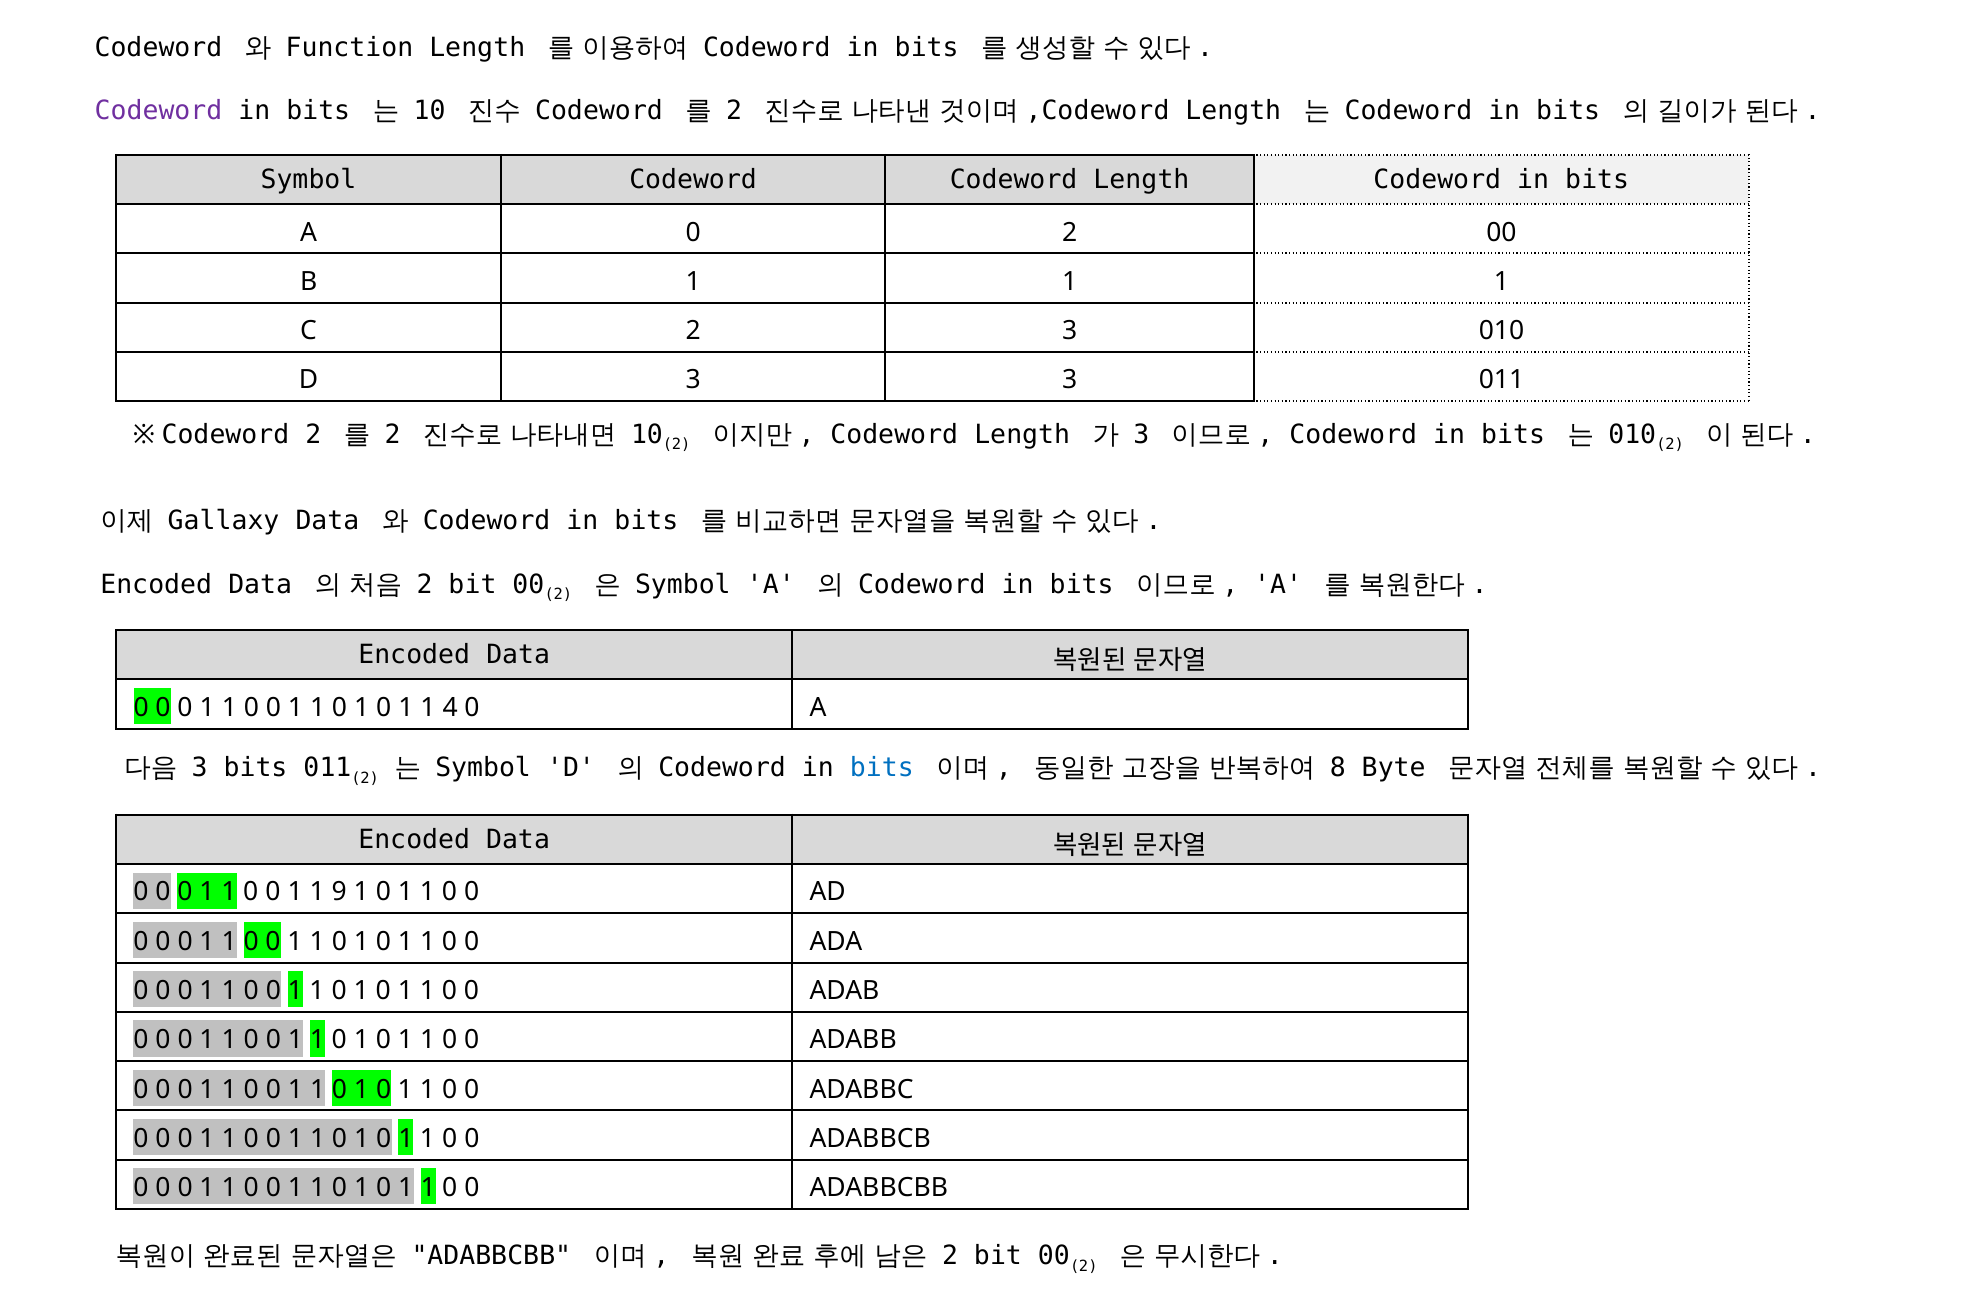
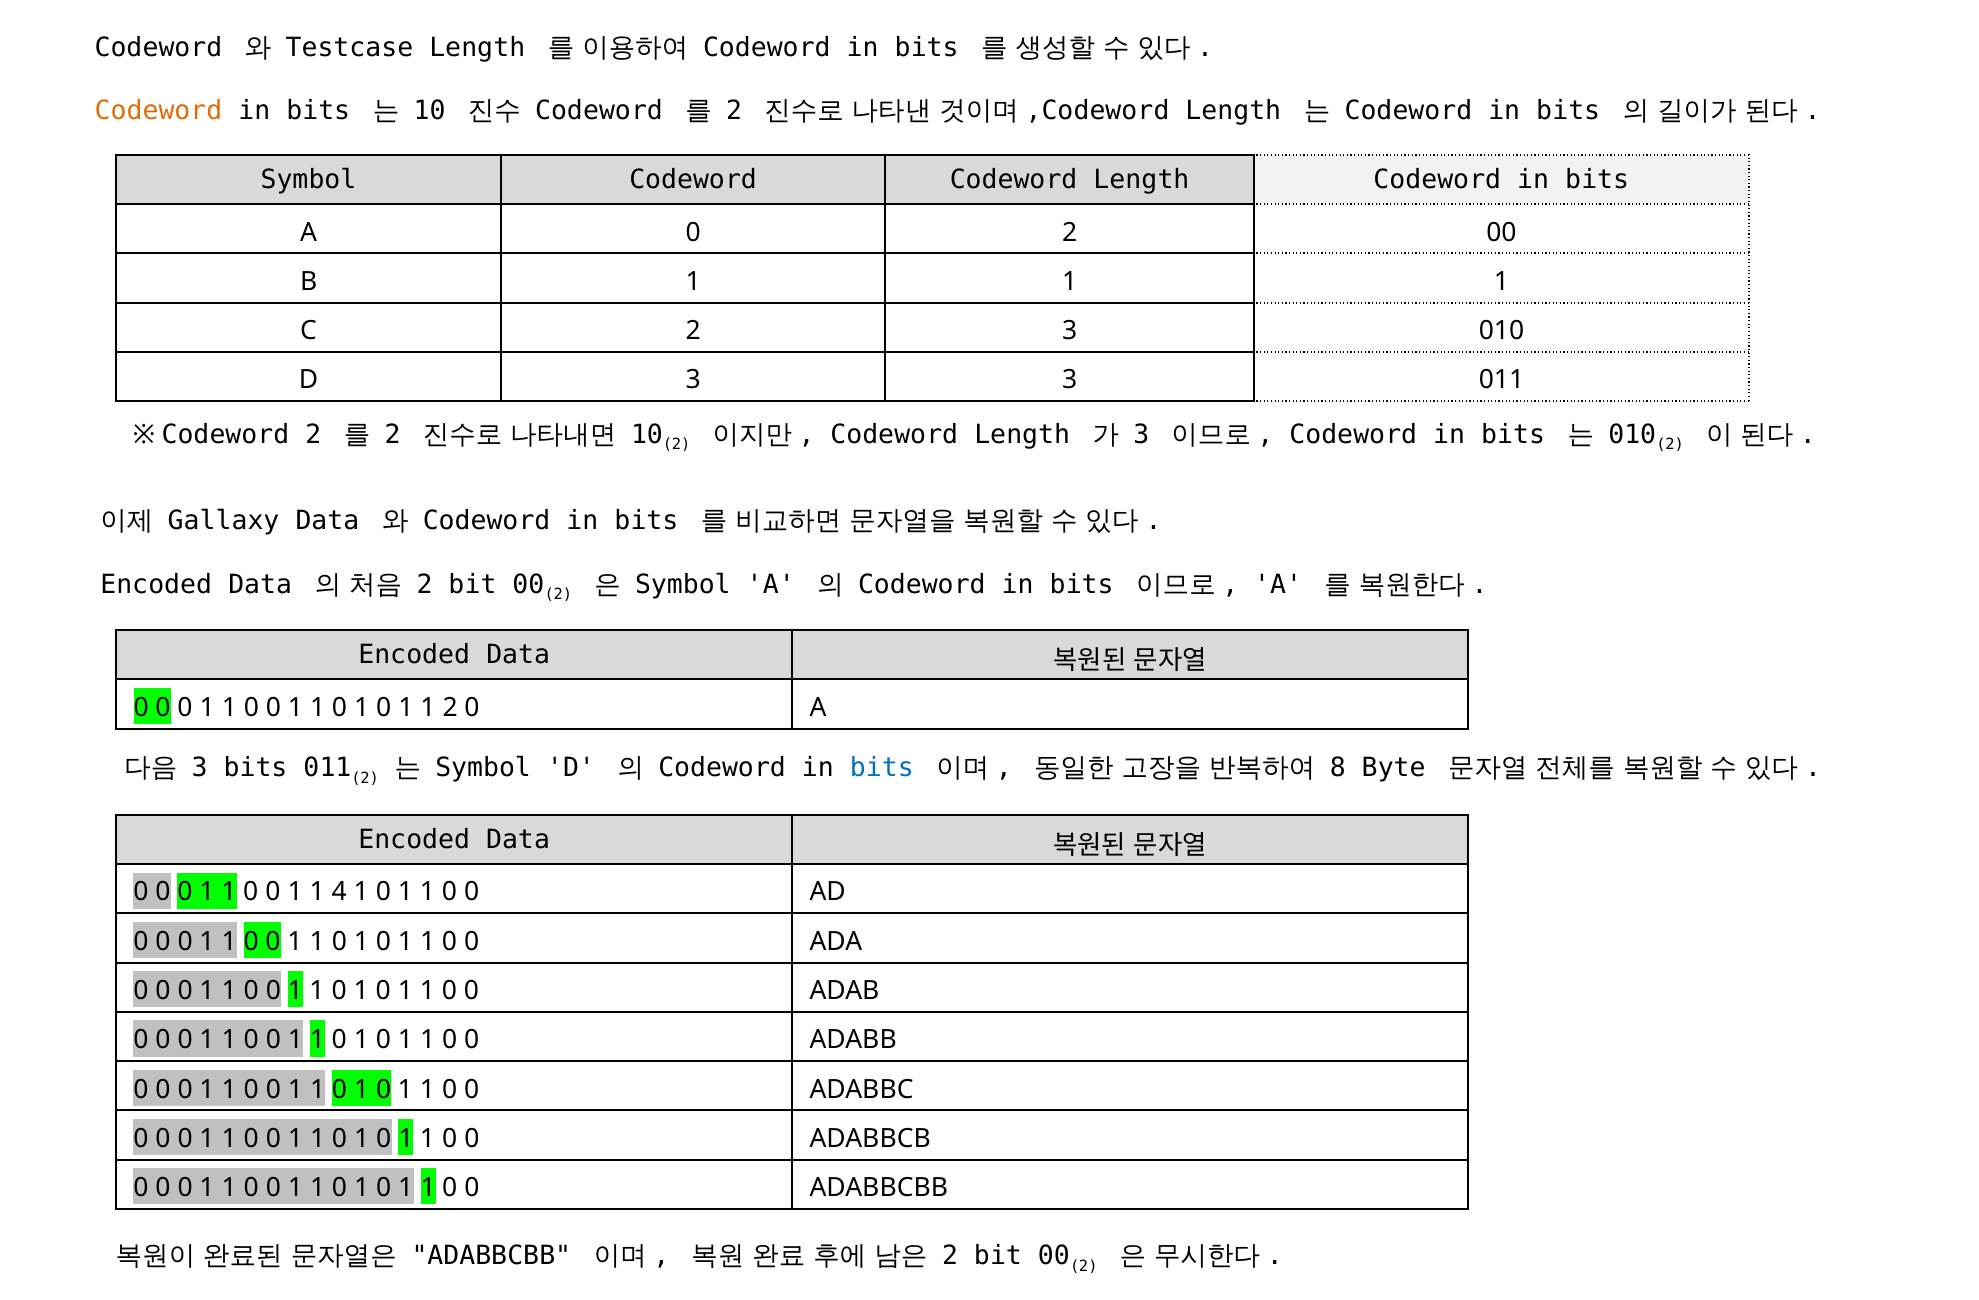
Function: Function -> Testcase (349, 48)
Codeword colour: purple -> orange (159, 111)
1 4: 4 -> 2 (450, 707)
9: 9 -> 4 (339, 892)
